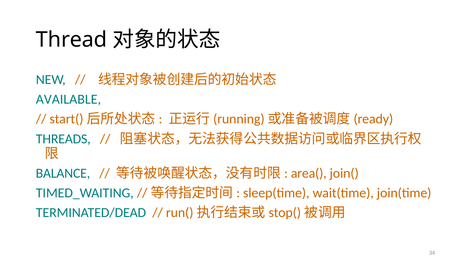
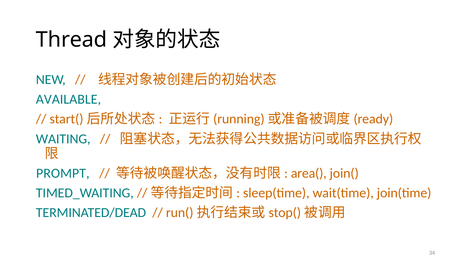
THREADS: THREADS -> WAITING (63, 139)
BALANCE: BALANCE -> PROMPT (63, 173)
